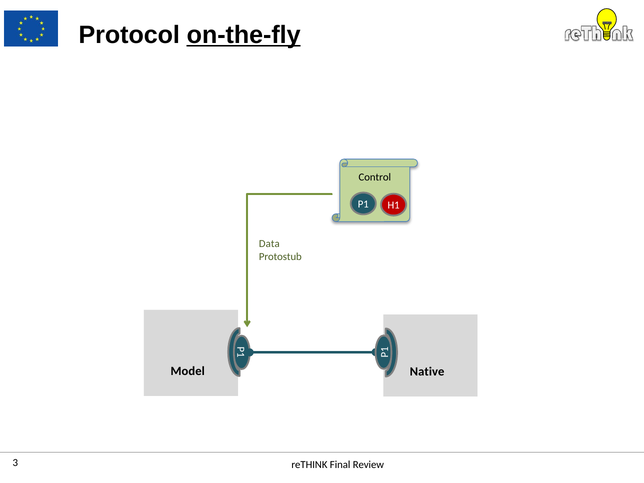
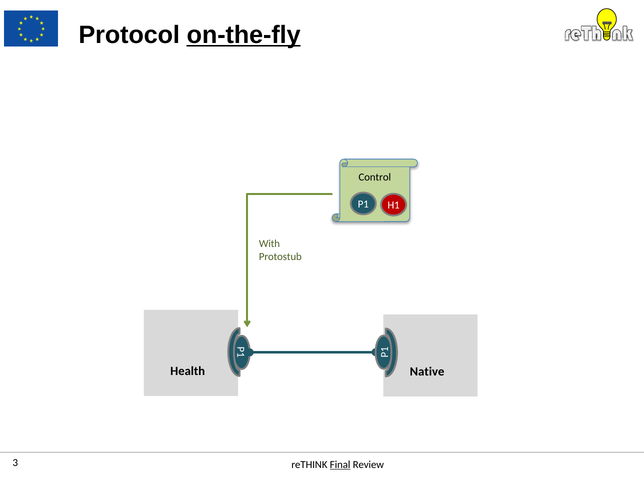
Data: Data -> With (269, 244)
Model: Model -> Health (188, 371)
Final underline: none -> present (340, 464)
